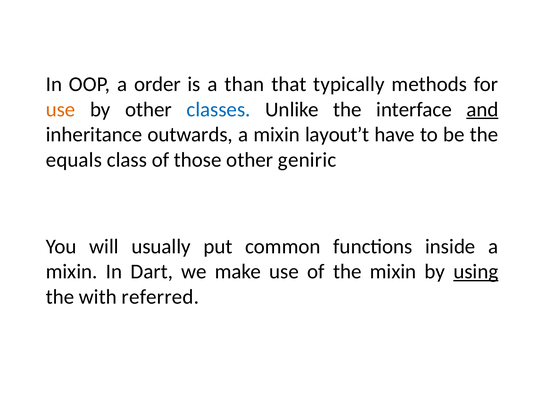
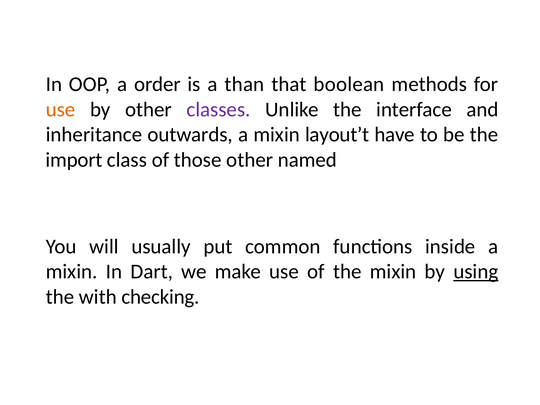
typically: typically -> boolean (349, 84)
classes colour: blue -> purple (219, 109)
and underline: present -> none (482, 109)
equals: equals -> import (74, 160)
geniric: geniric -> named (307, 160)
referred: referred -> checking (161, 297)
